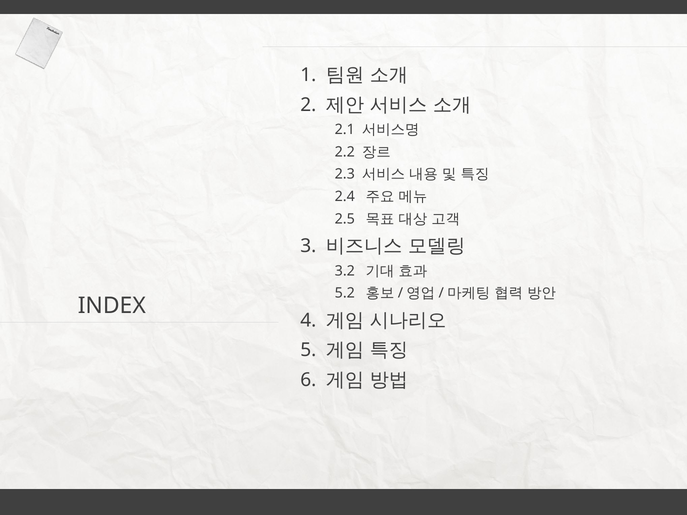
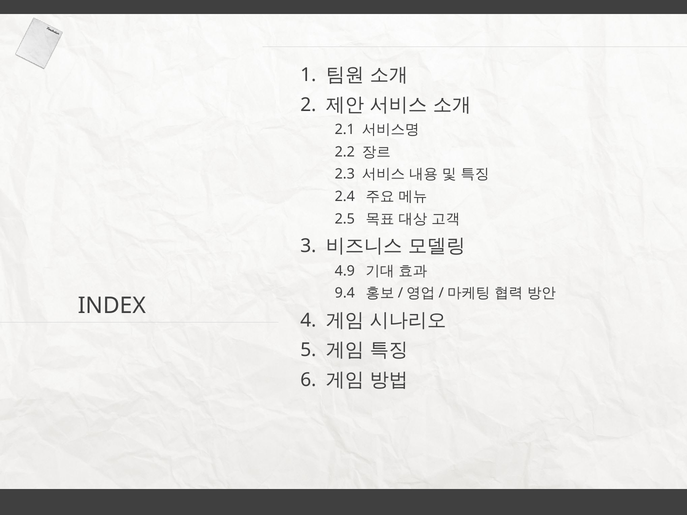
3.2: 3.2 -> 4.9 (345, 271)
5.2: 5.2 -> 9.4 (345, 293)
